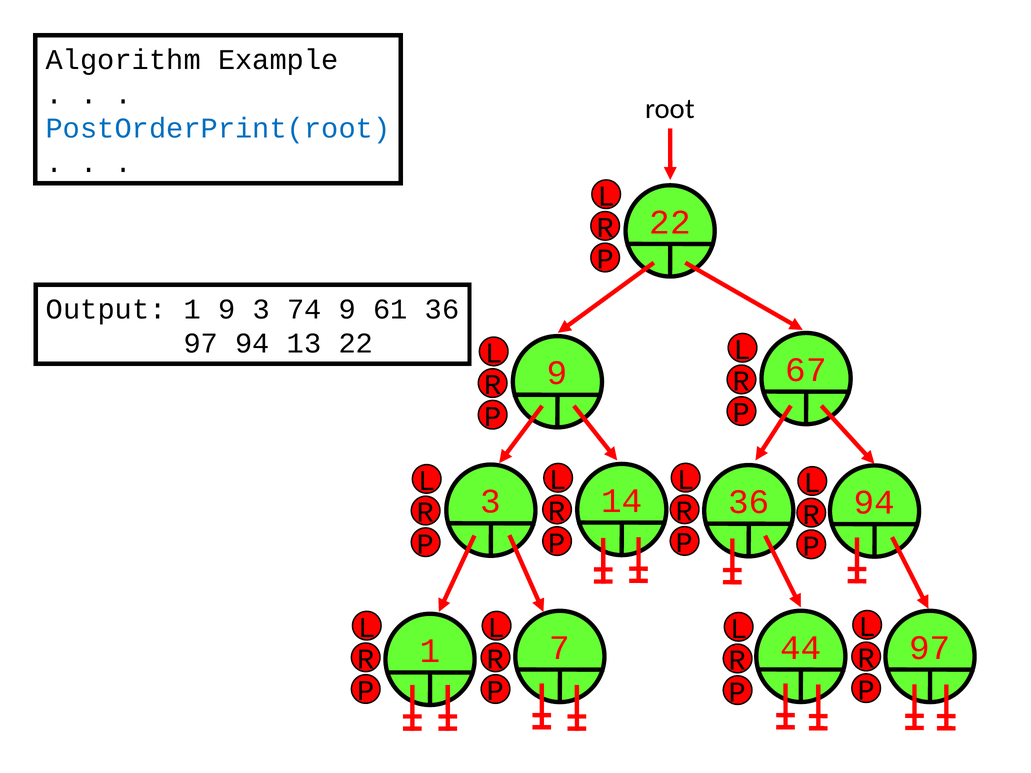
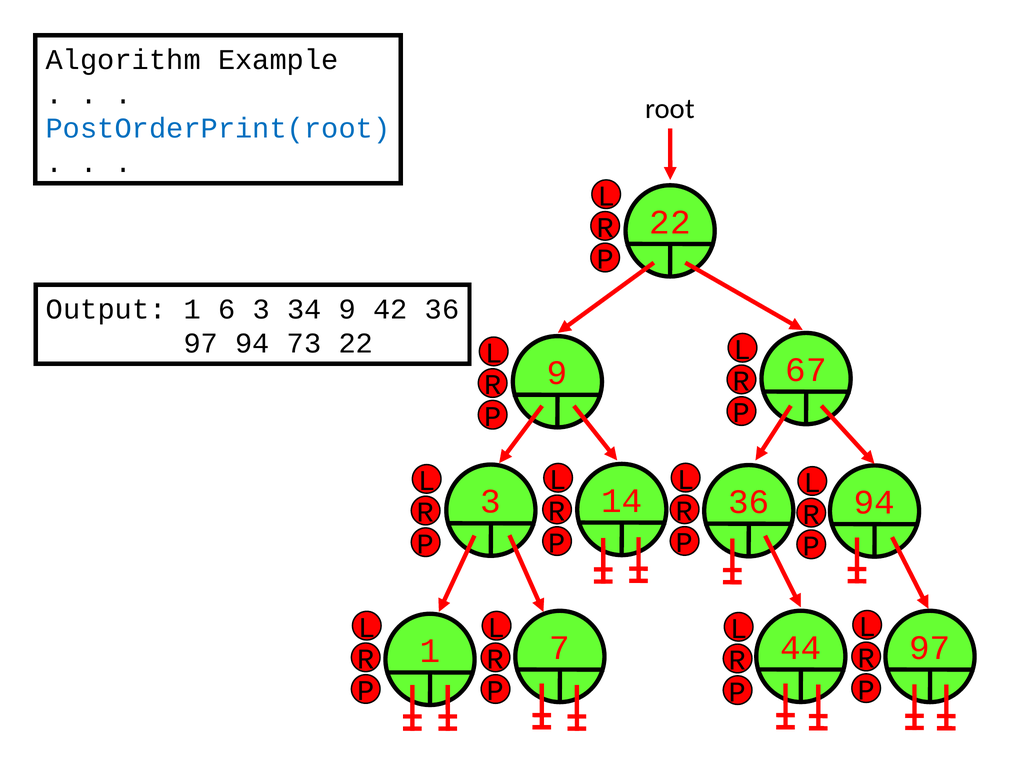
1 9: 9 -> 6 (227, 309)
74: 74 -> 34 (304, 309)
61: 61 -> 42 (390, 309)
13: 13 -> 73 (304, 344)
